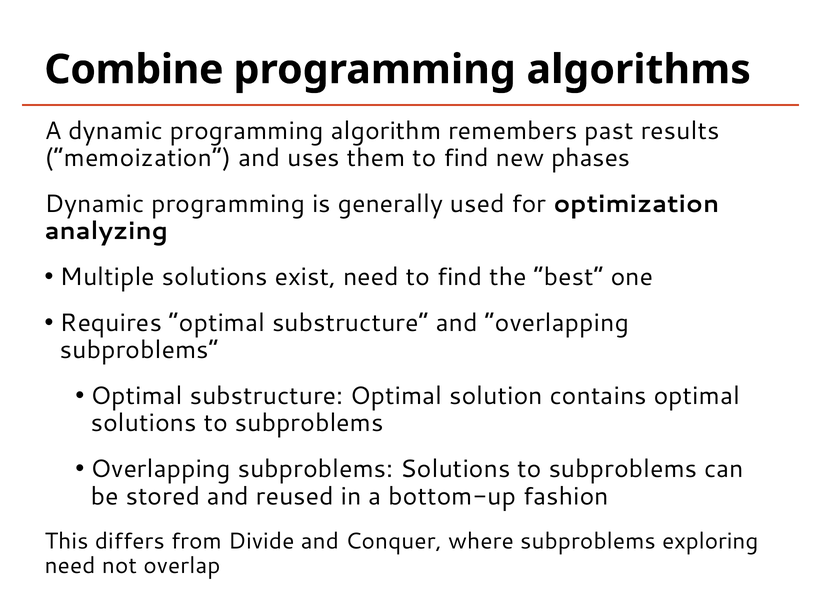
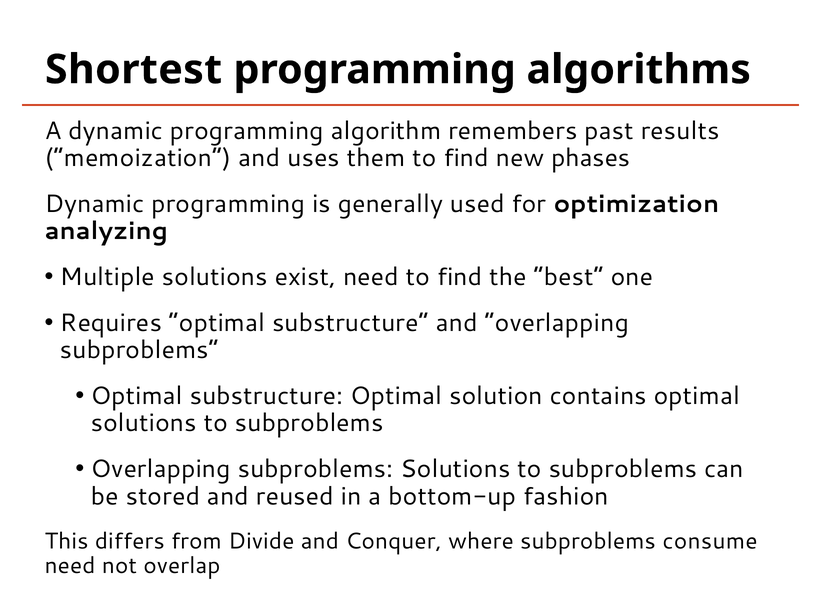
Combine: Combine -> Shortest (134, 70)
exploring: exploring -> consume (710, 541)
